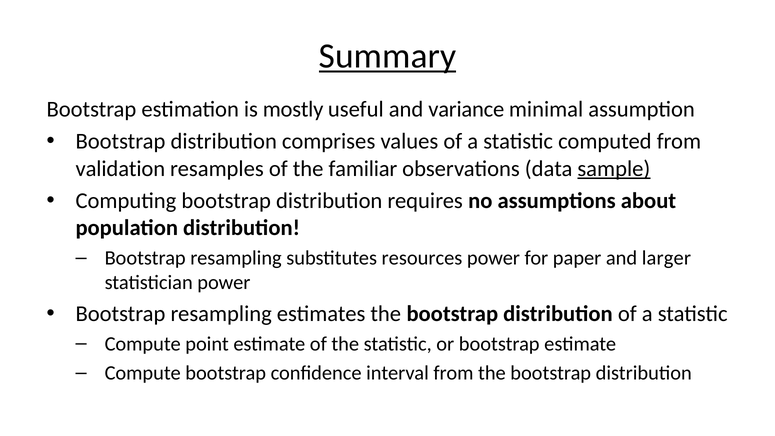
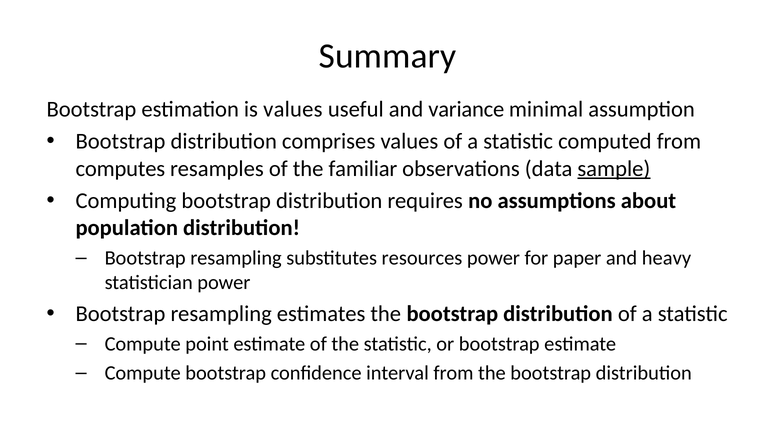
Summary underline: present -> none (387, 56)
is mostly: mostly -> values (293, 109)
validation: validation -> computes (120, 169)
larger: larger -> heavy (666, 258)
